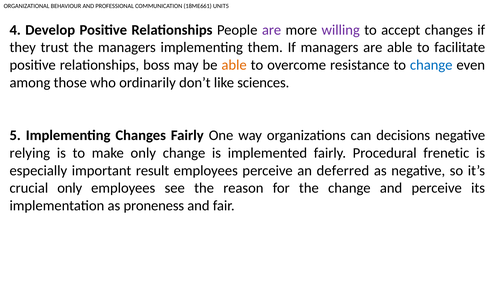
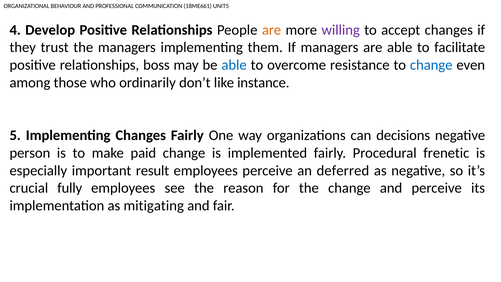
are colour: purple -> orange (272, 30)
able colour: orange -> blue (234, 65)
sciences: sciences -> instance (263, 82)
relying: relying -> person (30, 153)
make only: only -> paid (143, 153)
crucial only: only -> fully (70, 188)
proneness: proneness -> mitigating (154, 206)
